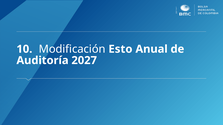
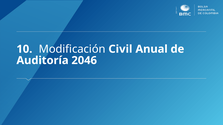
Esto: Esto -> Civil (120, 49)
2027: 2027 -> 2046 (84, 61)
